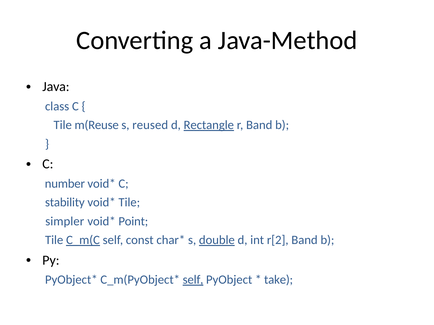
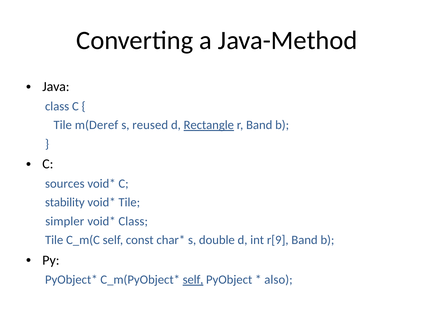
m(Reuse: m(Reuse -> m(Deref (97, 125)
number: number -> sources (65, 184)
Point: Point -> Class (133, 222)
C_m(C underline: present -> none (83, 240)
double underline: present -> none (217, 240)
r[2: r[2 -> r[9 (278, 240)
take: take -> also (278, 280)
